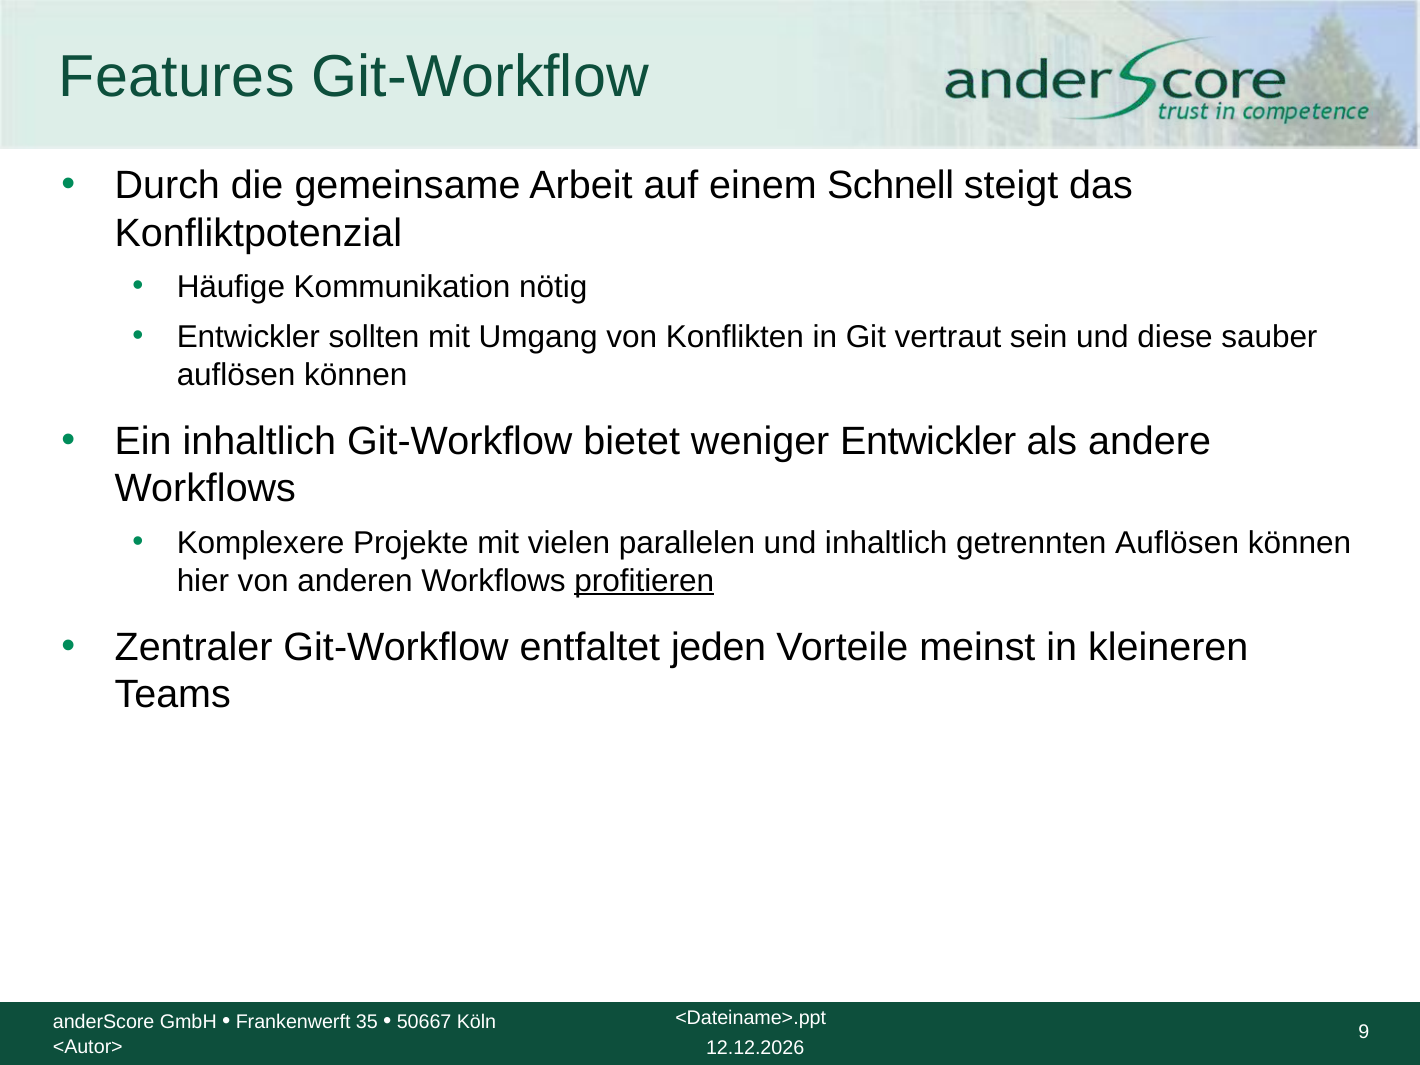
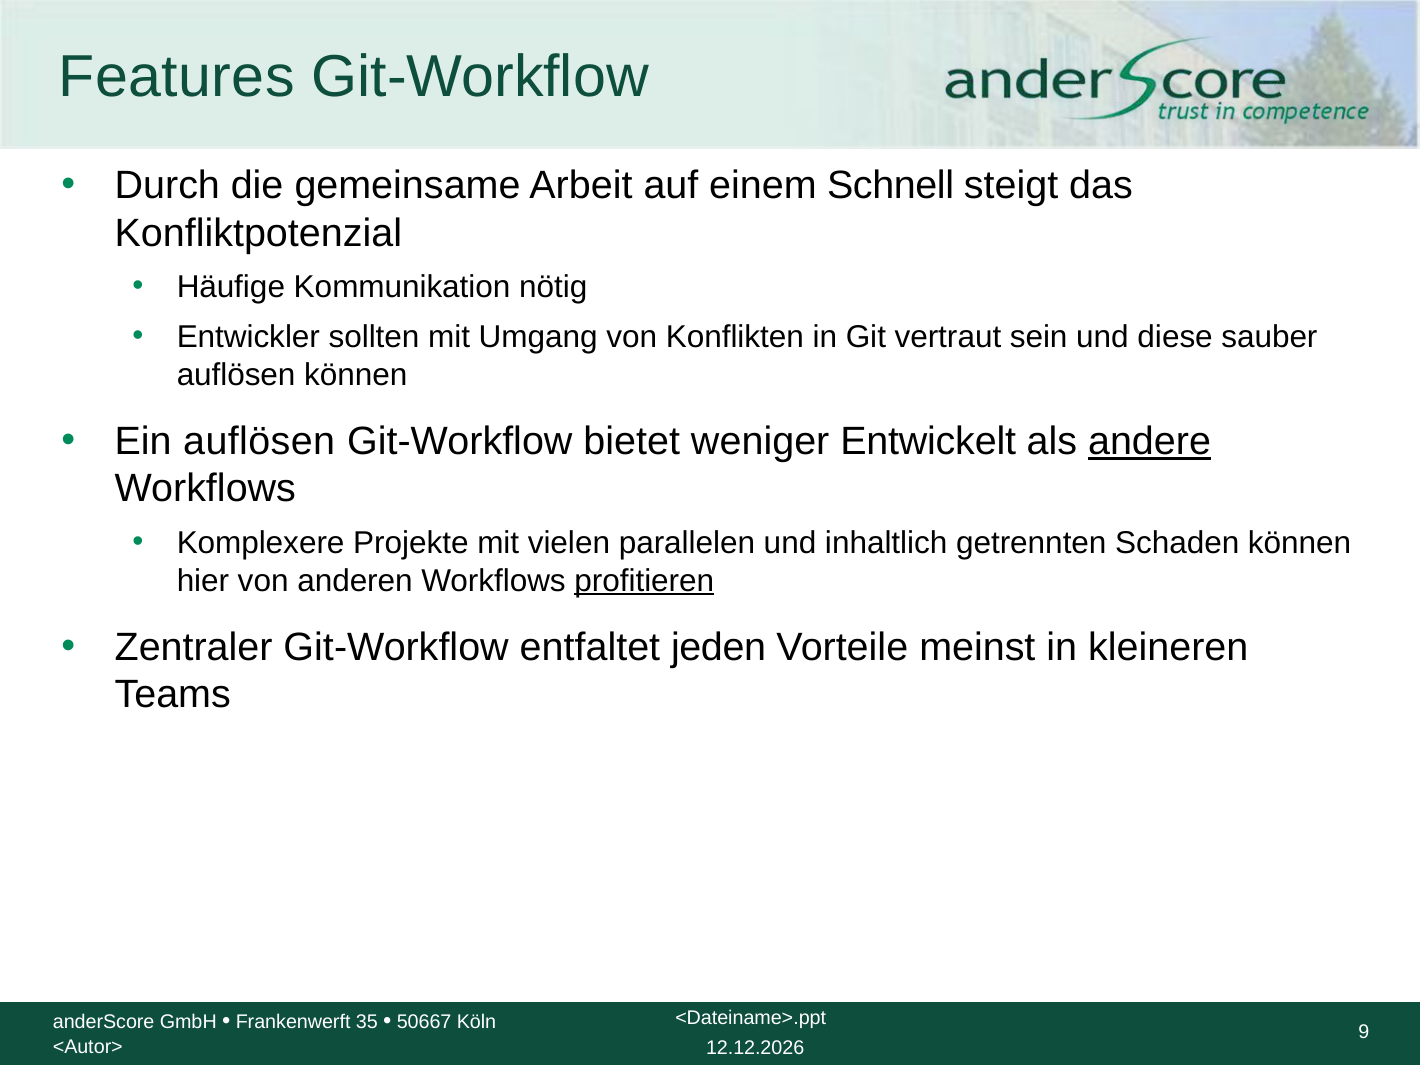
Ein inhaltlich: inhaltlich -> auflösen (259, 442)
weniger Entwickler: Entwickler -> Entwickelt (928, 442)
andere underline: none -> present (1150, 442)
getrennten Auflösen: Auflösen -> Schaden (1177, 543)
